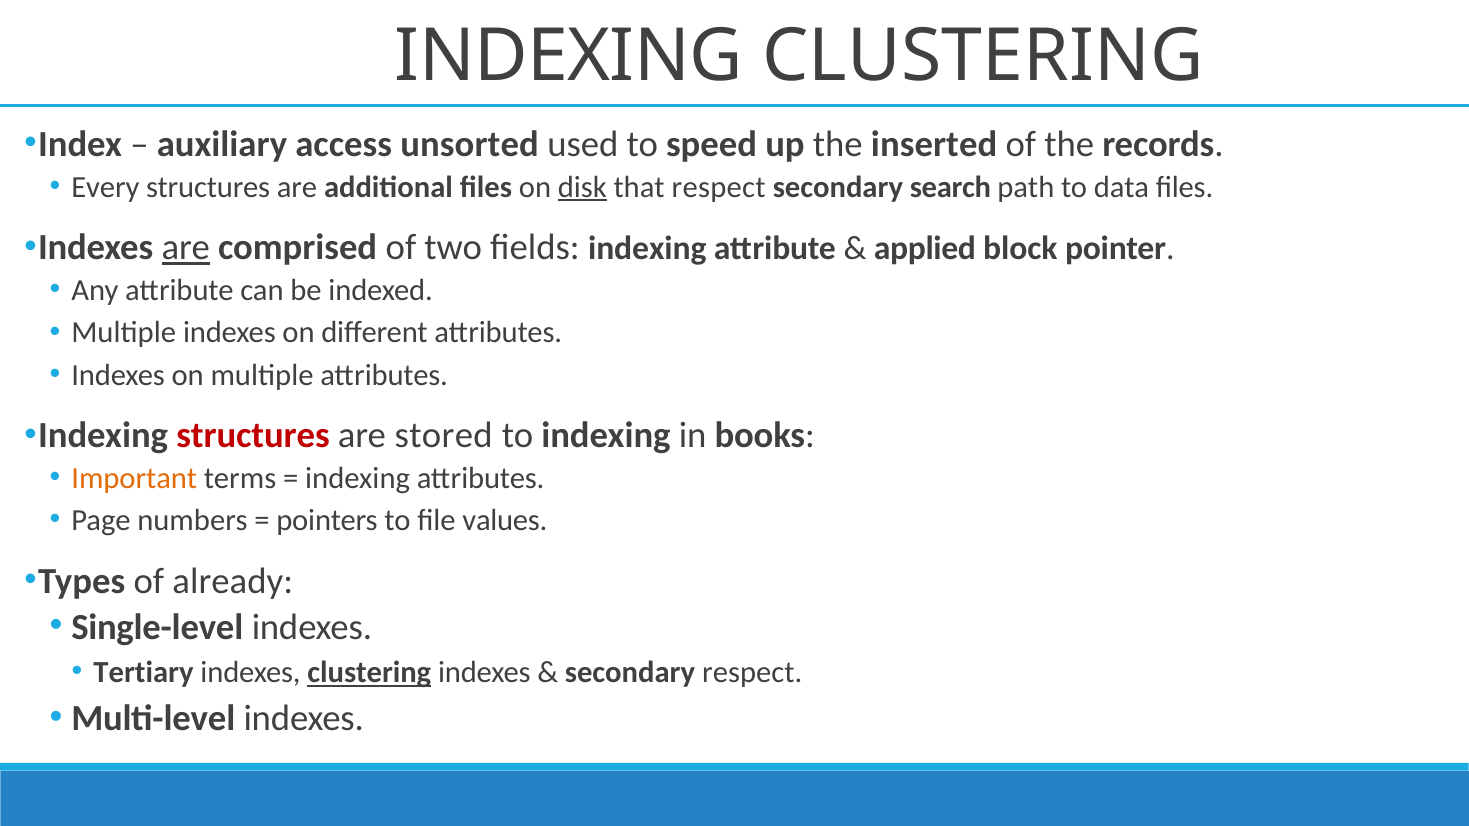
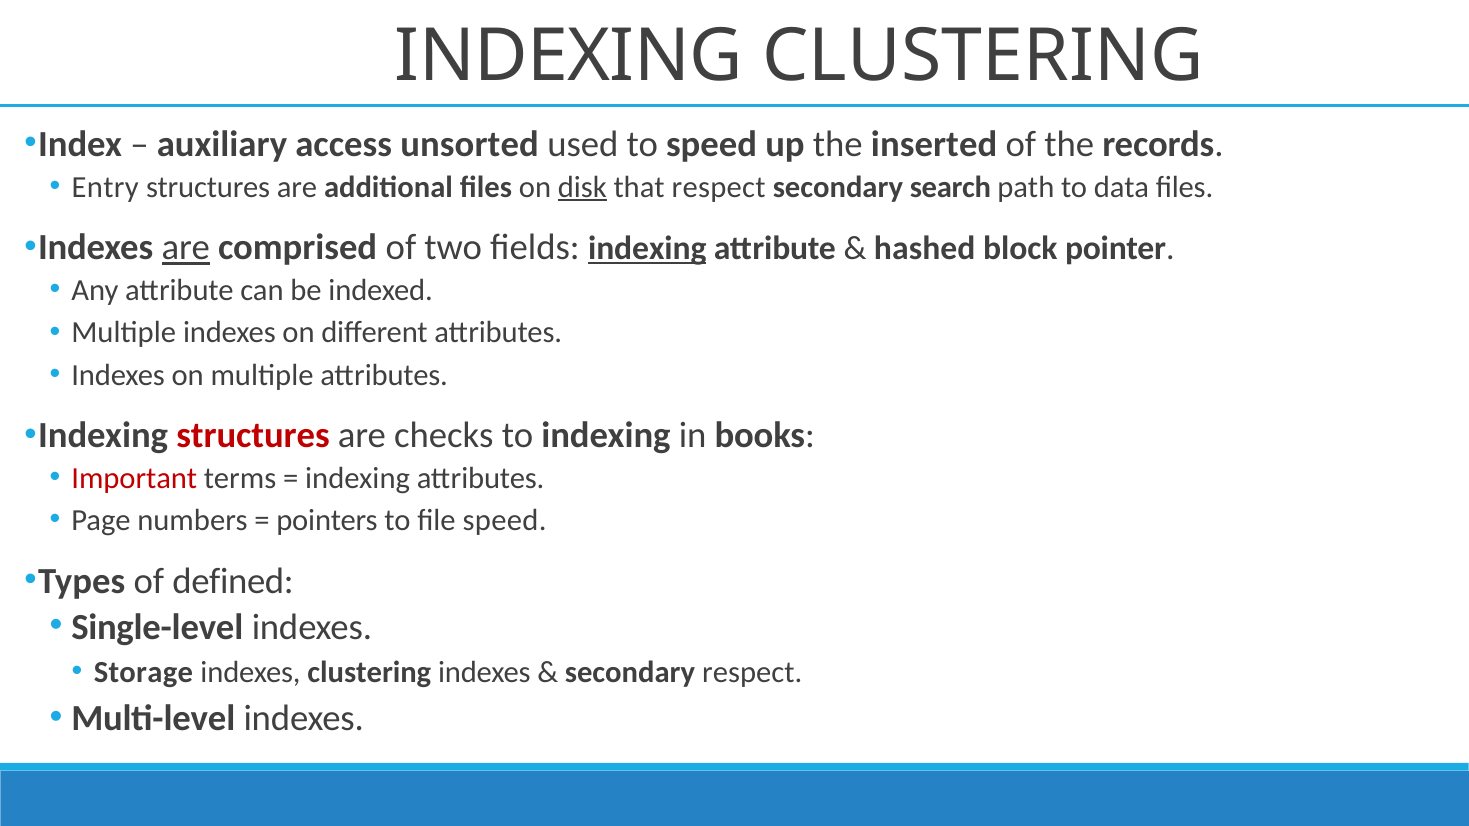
Every: Every -> Entry (105, 187)
indexing underline: none -> present (647, 249)
applied: applied -> hashed (925, 249)
stored: stored -> checks (444, 436)
Important colour: orange -> red (134, 478)
file values: values -> speed (505, 521)
already: already -> defined (233, 581)
Tertiary: Tertiary -> Storage (143, 673)
clustering underline: present -> none (369, 673)
